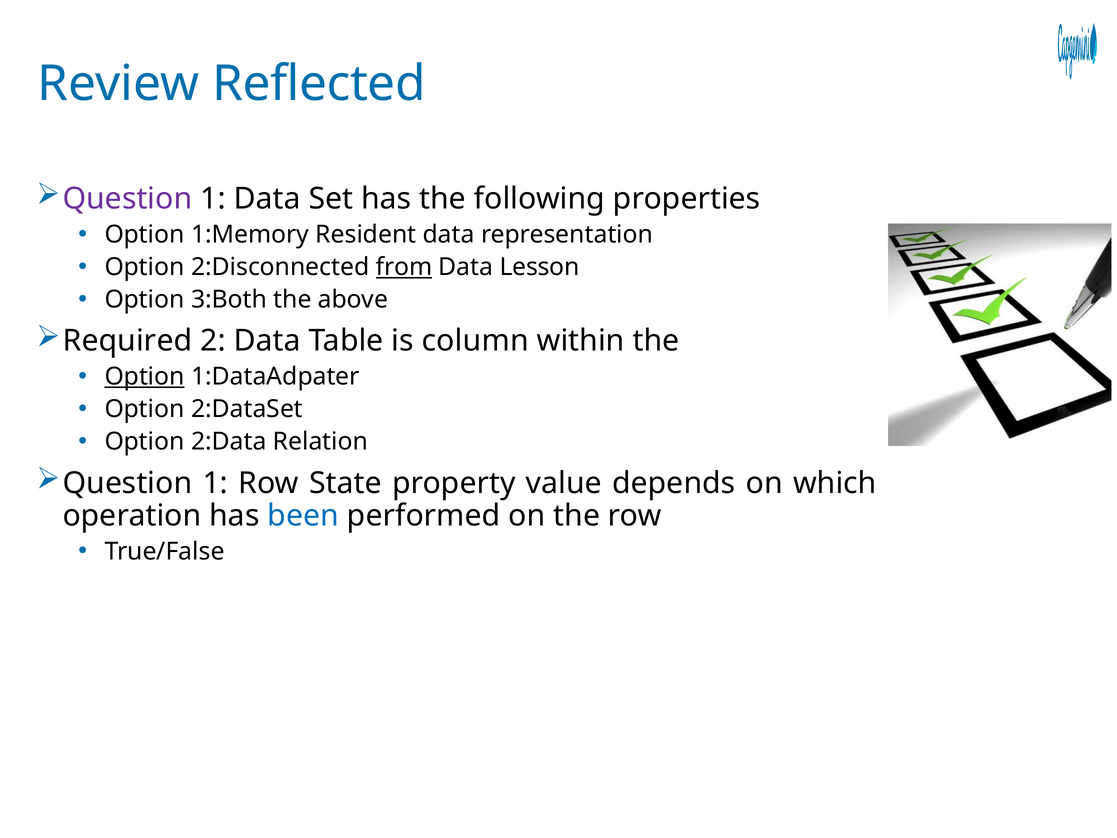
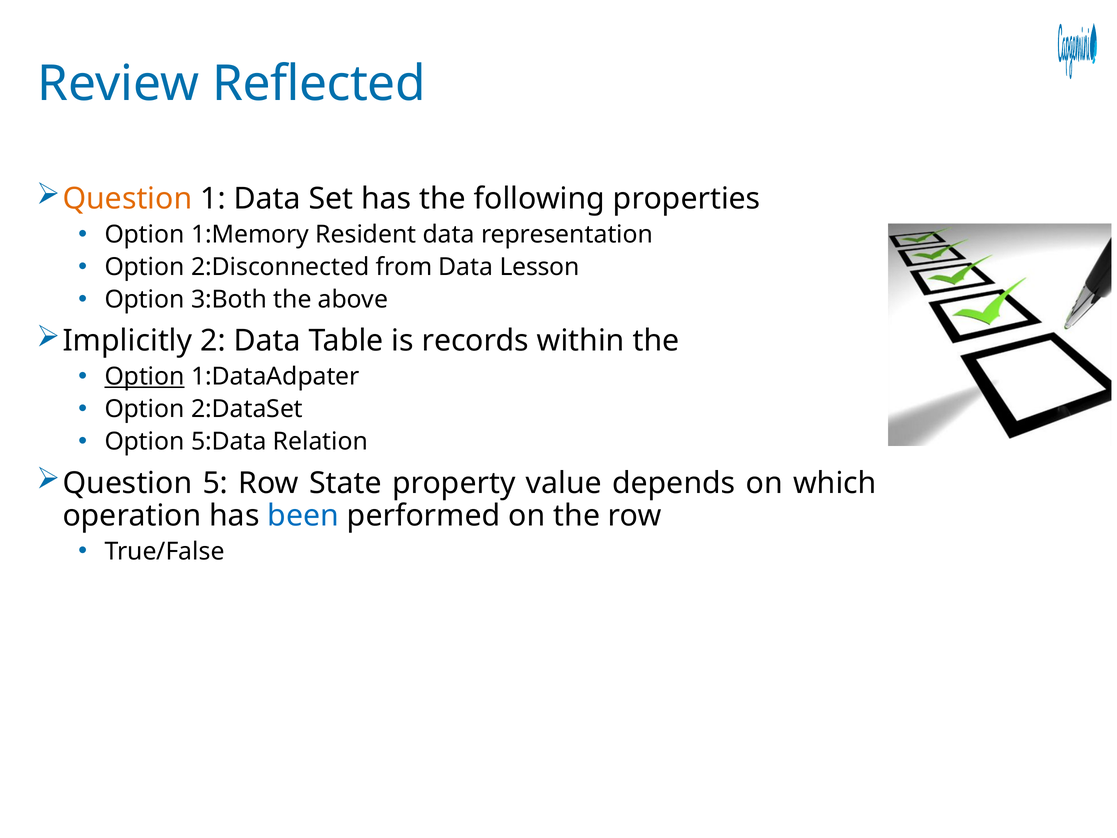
Question colour: purple -> orange (127, 199)
from underline: present -> none (404, 267)
Required: Required -> Implicitly (127, 341)
column: column -> records (475, 341)
2:Data: 2:Data -> 5:Data (229, 442)
1: 1 -> 5 (215, 483)
